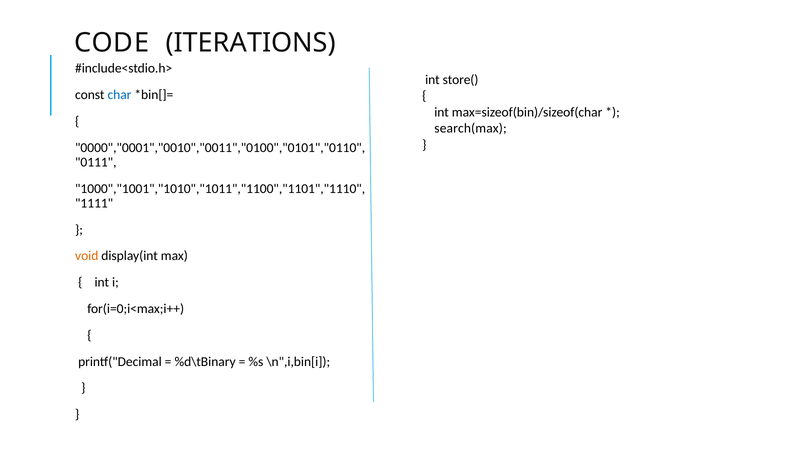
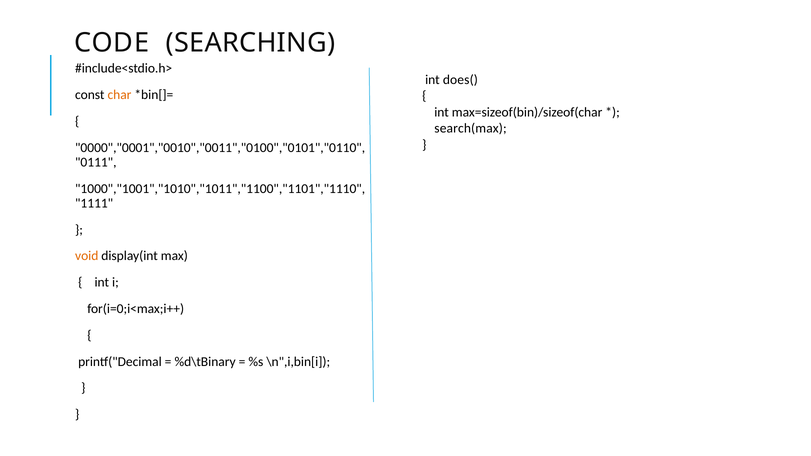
ITERATIONS: ITERATIONS -> SEARCHING (251, 43)
store(: store( -> does( (460, 80)
char colour: blue -> orange (119, 95)
